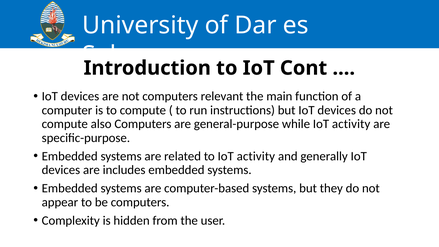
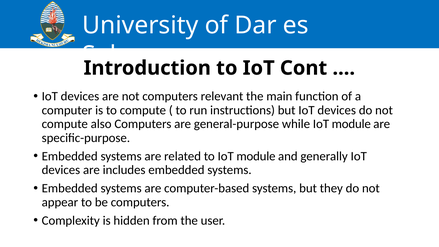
while IoT activity: activity -> module (351, 124)
to IoT activity: activity -> module (256, 156)
